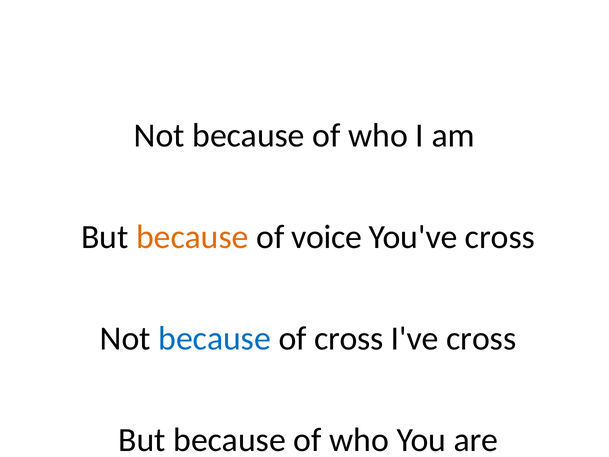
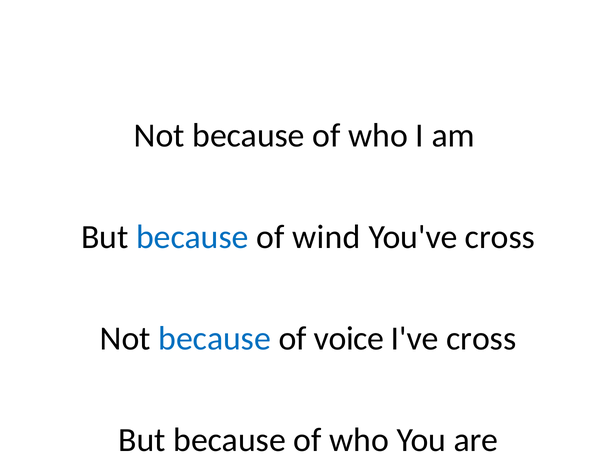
because colour: orange -> blue (192, 237)
voice: voice -> wind (326, 237)
of cross: cross -> voice (349, 338)
